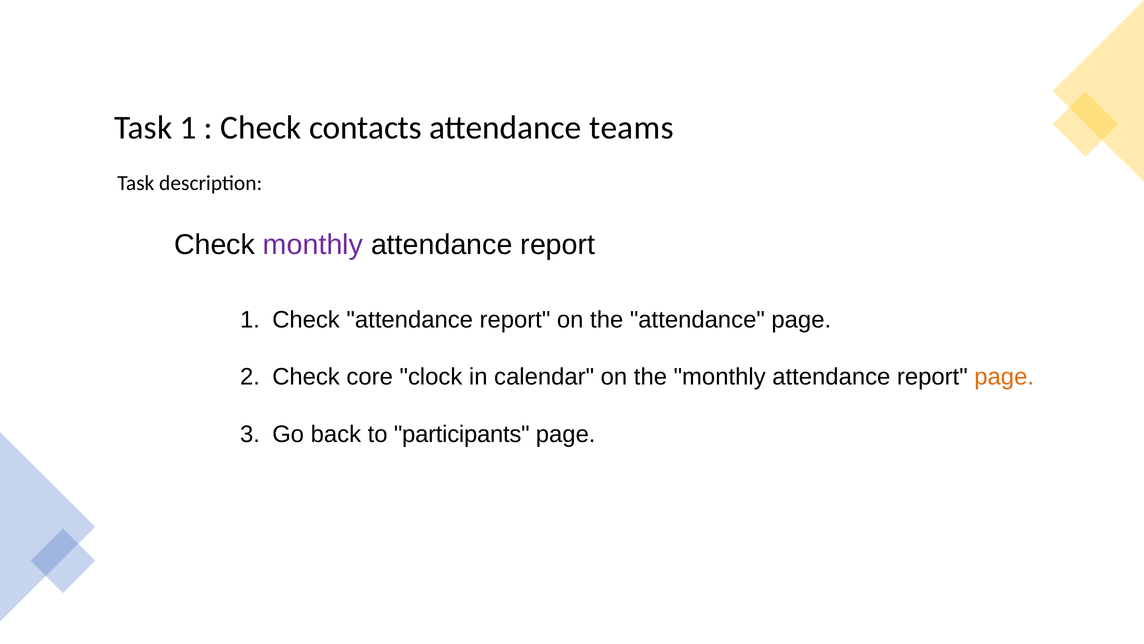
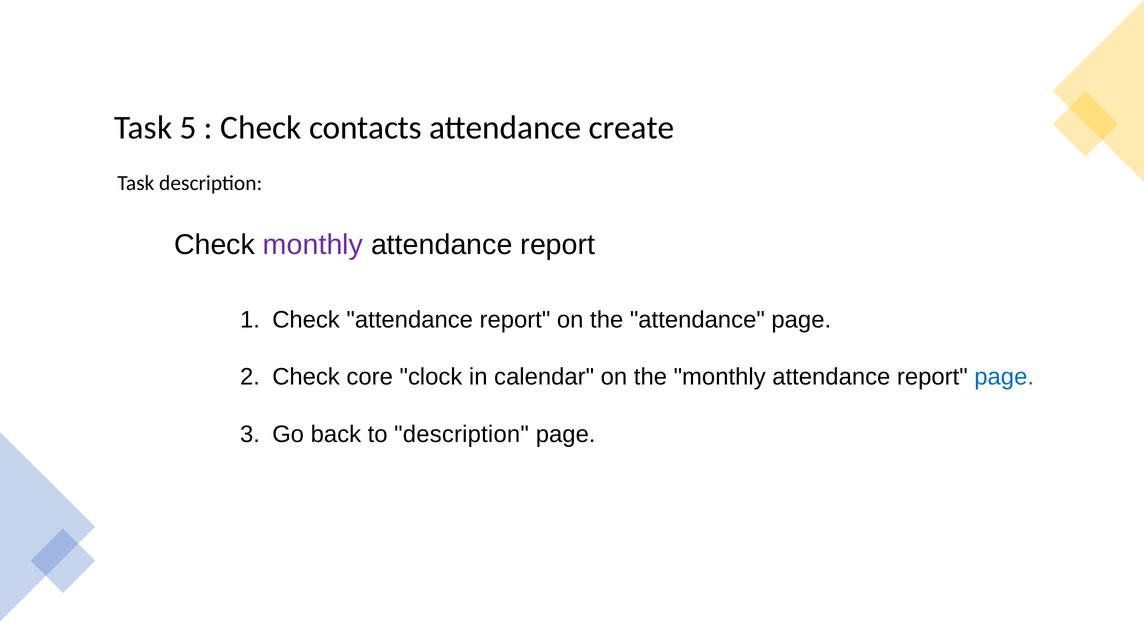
Task 1: 1 -> 5 (188, 128)
teams: teams -> create (632, 128)
page colour: orange -> blue (1004, 377)
to participants: participants -> description (462, 434)
